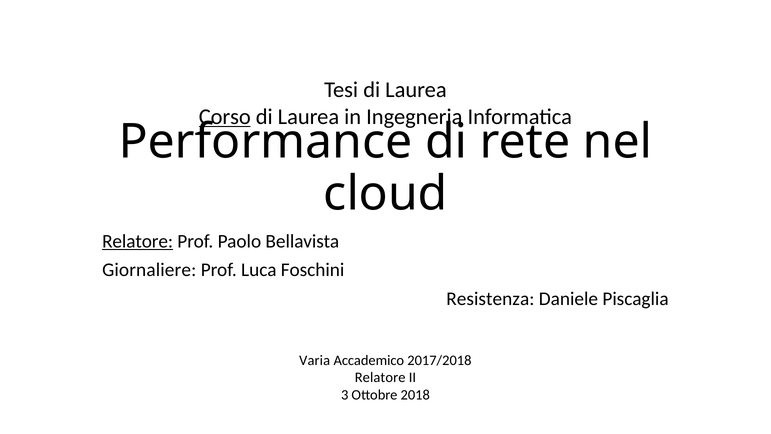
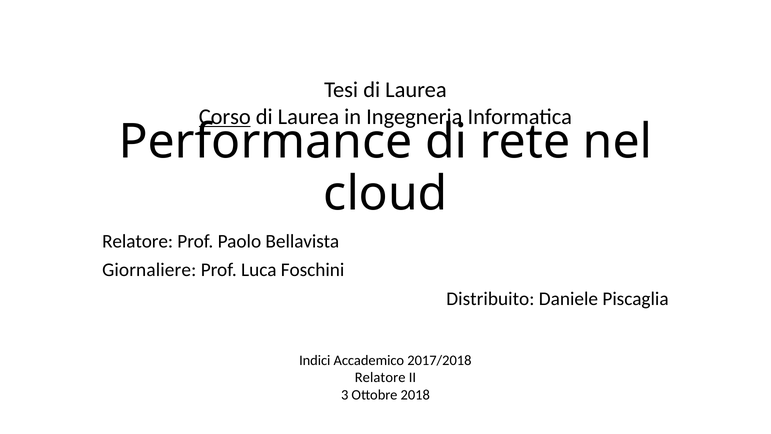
Relatore underline: present -> none (138, 241)
Resistenza: Resistenza -> Distribuito (490, 299)
Varia: Varia -> Indici (315, 360)
